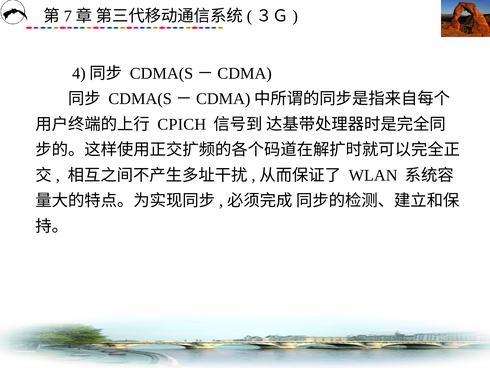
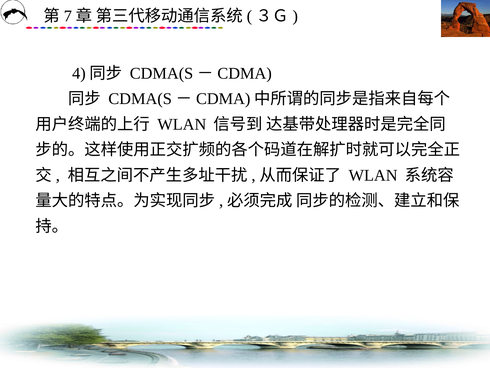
CPICH: CPICH -> WLAN (182, 124)
